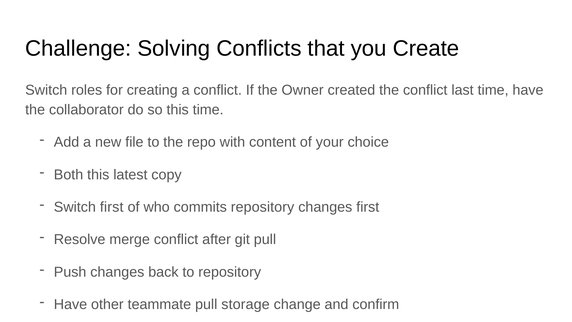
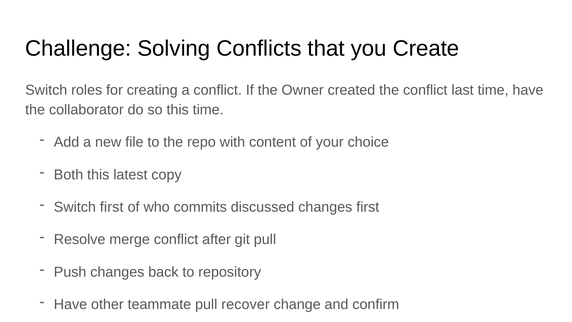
commits repository: repository -> discussed (263, 207)
storage: storage -> recover (246, 304)
